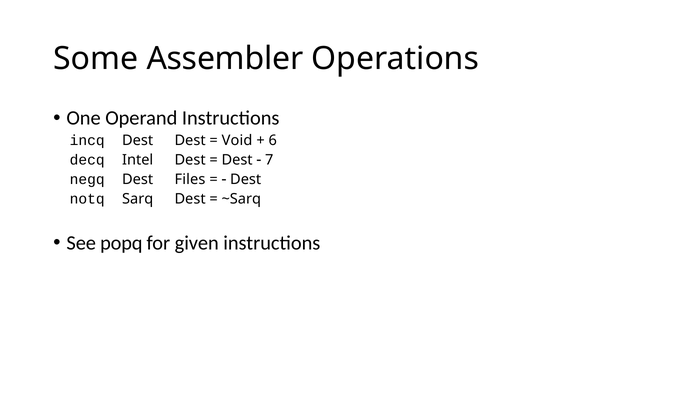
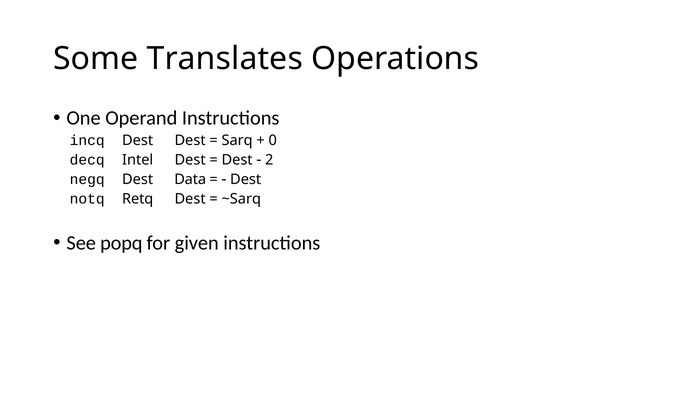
Assembler: Assembler -> Translates (225, 59)
Void: Void -> Sarq (237, 141)
6: 6 -> 0 (273, 141)
7: 7 -> 2 (269, 160)
Files: Files -> Data (190, 179)
Sarq: Sarq -> Retq (138, 199)
